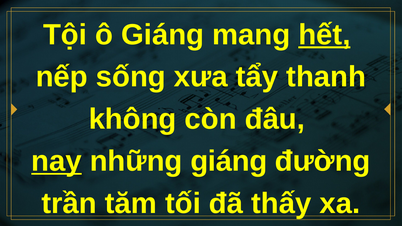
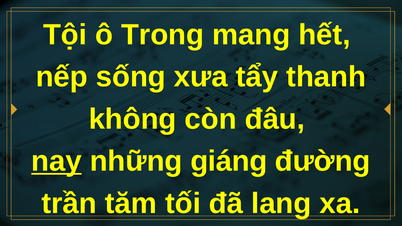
ô Giáng: Giáng -> Trong (163, 35)
hết underline: present -> none (324, 35)
thấy: thấy -> lang (281, 204)
